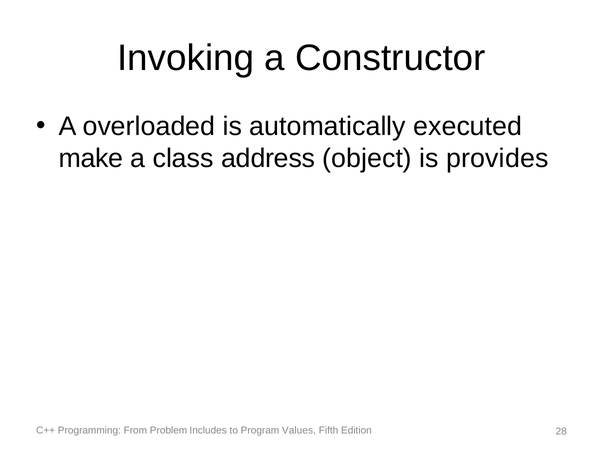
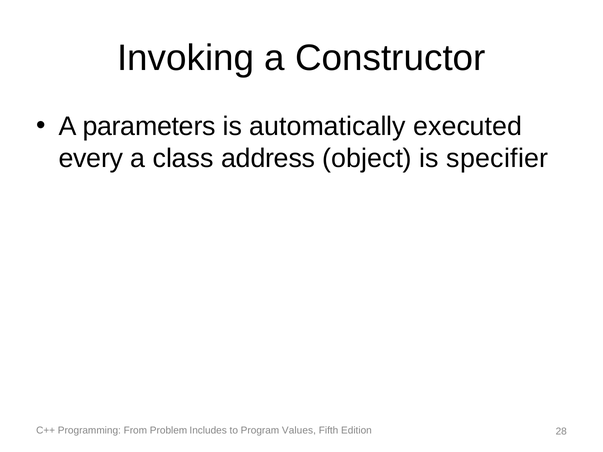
overloaded: overloaded -> parameters (149, 126)
make: make -> every (91, 159)
provides: provides -> specifier (497, 159)
